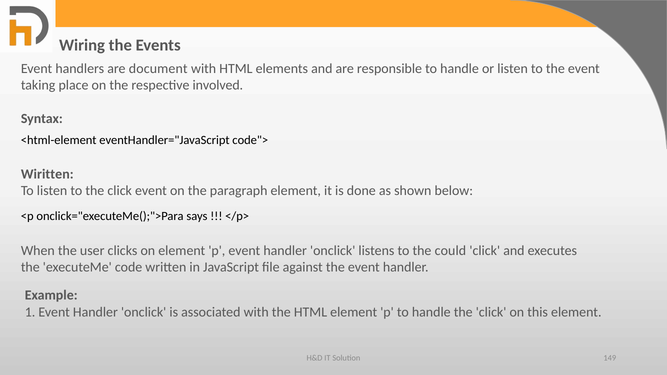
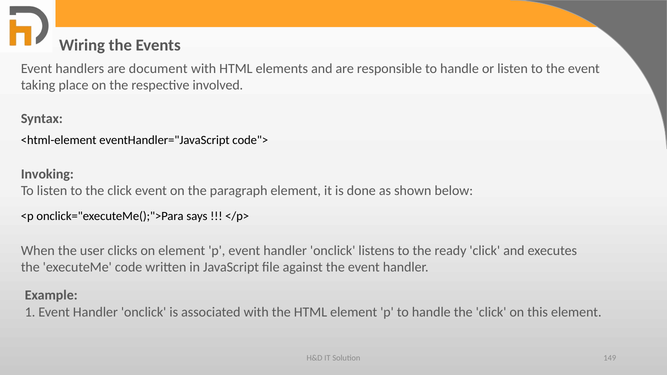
Wiritten: Wiritten -> Invoking (47, 174)
could: could -> ready (450, 251)
